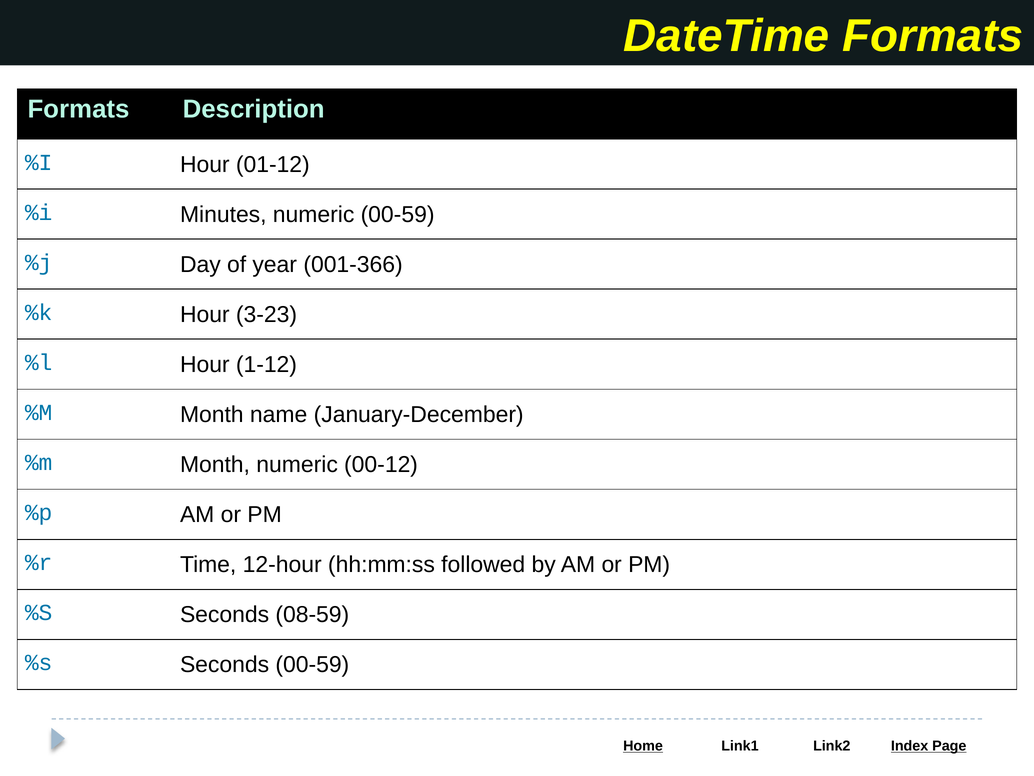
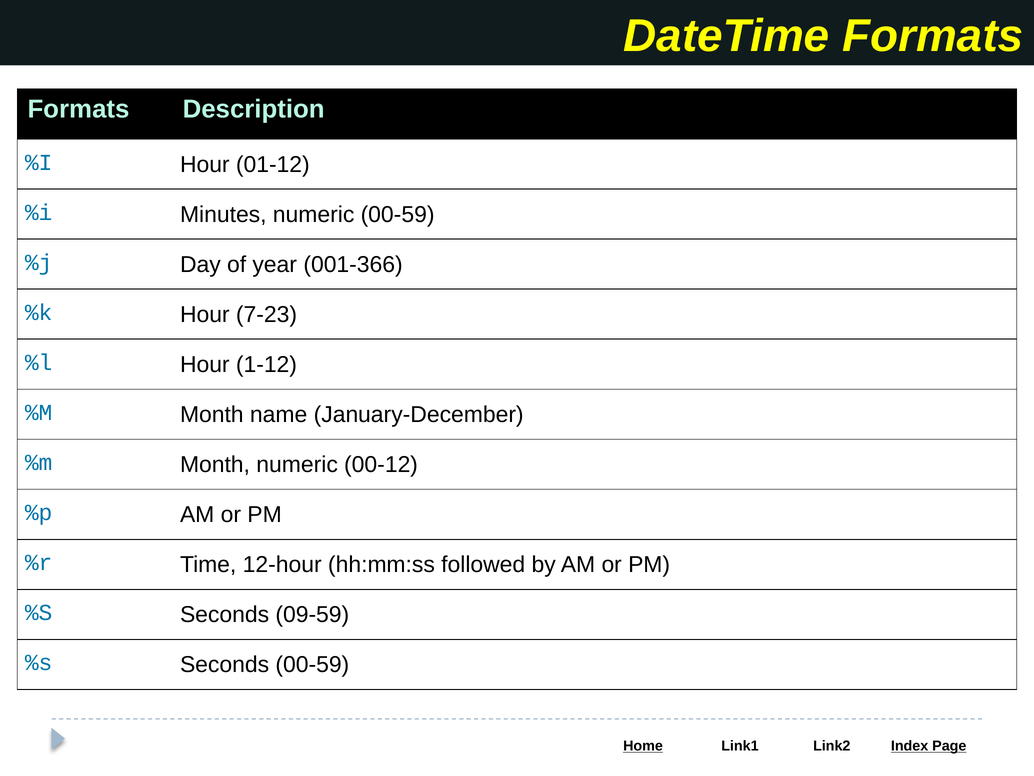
3-23: 3-23 -> 7-23 (266, 314)
08-59: 08-59 -> 09-59 (312, 614)
